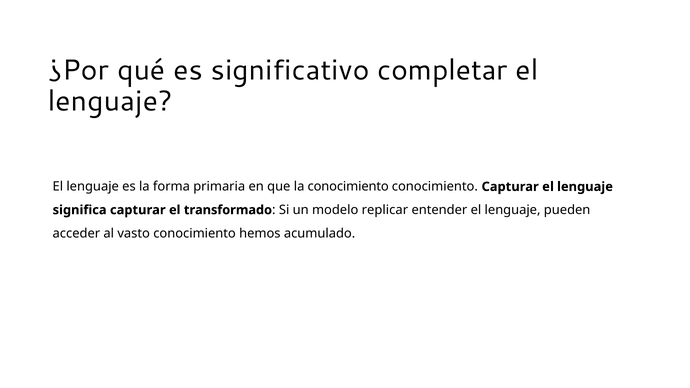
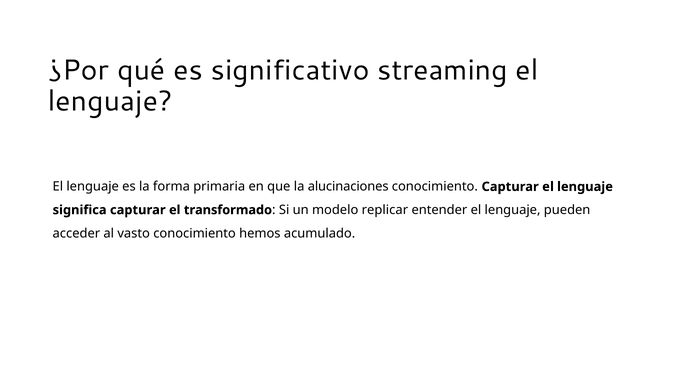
completar: completar -> streaming (443, 70)
la conocimiento: conocimiento -> alucinaciones (348, 187)
